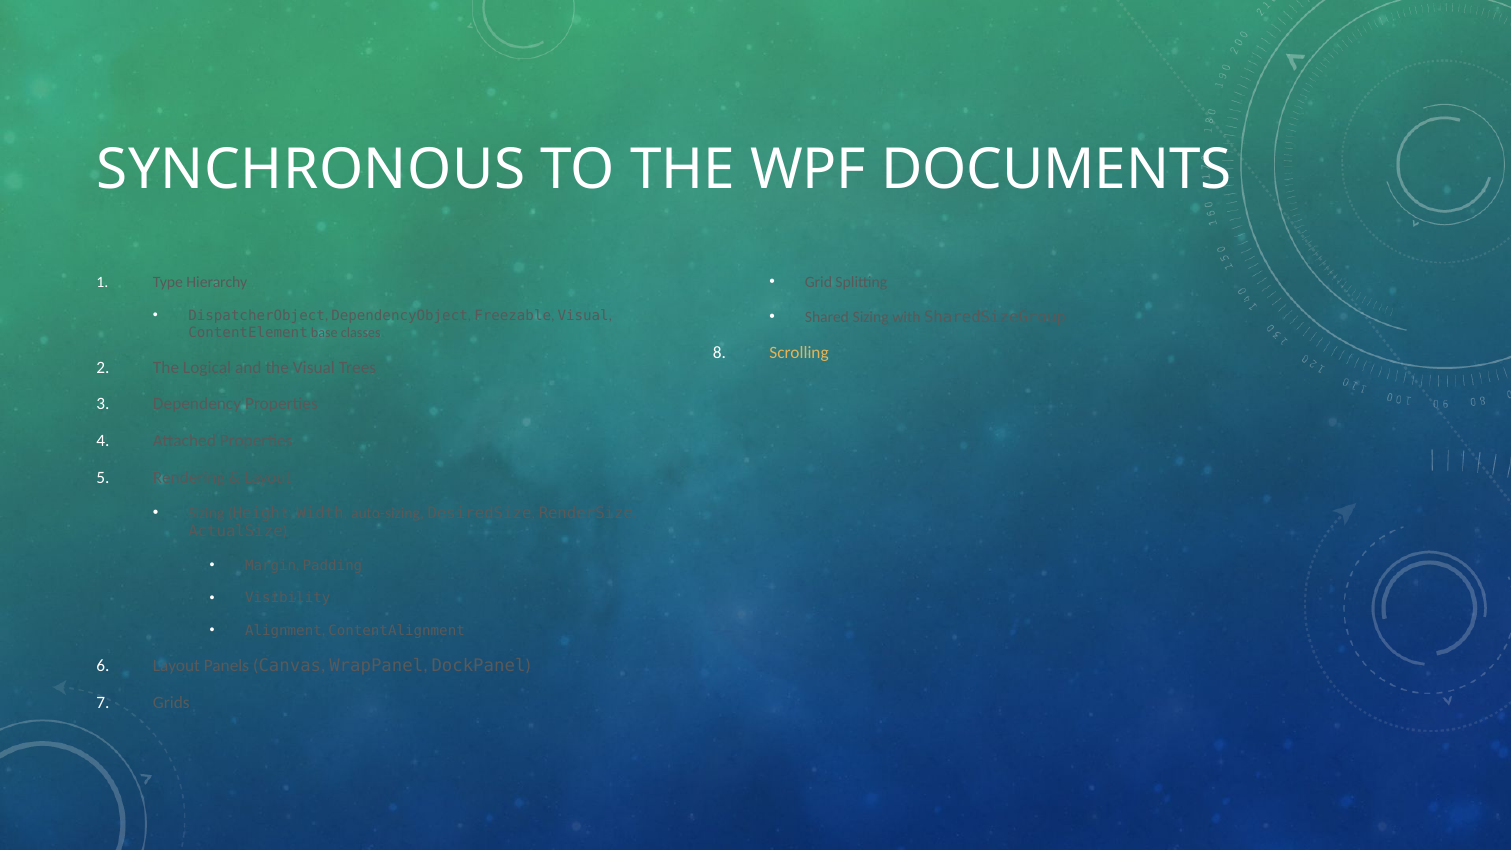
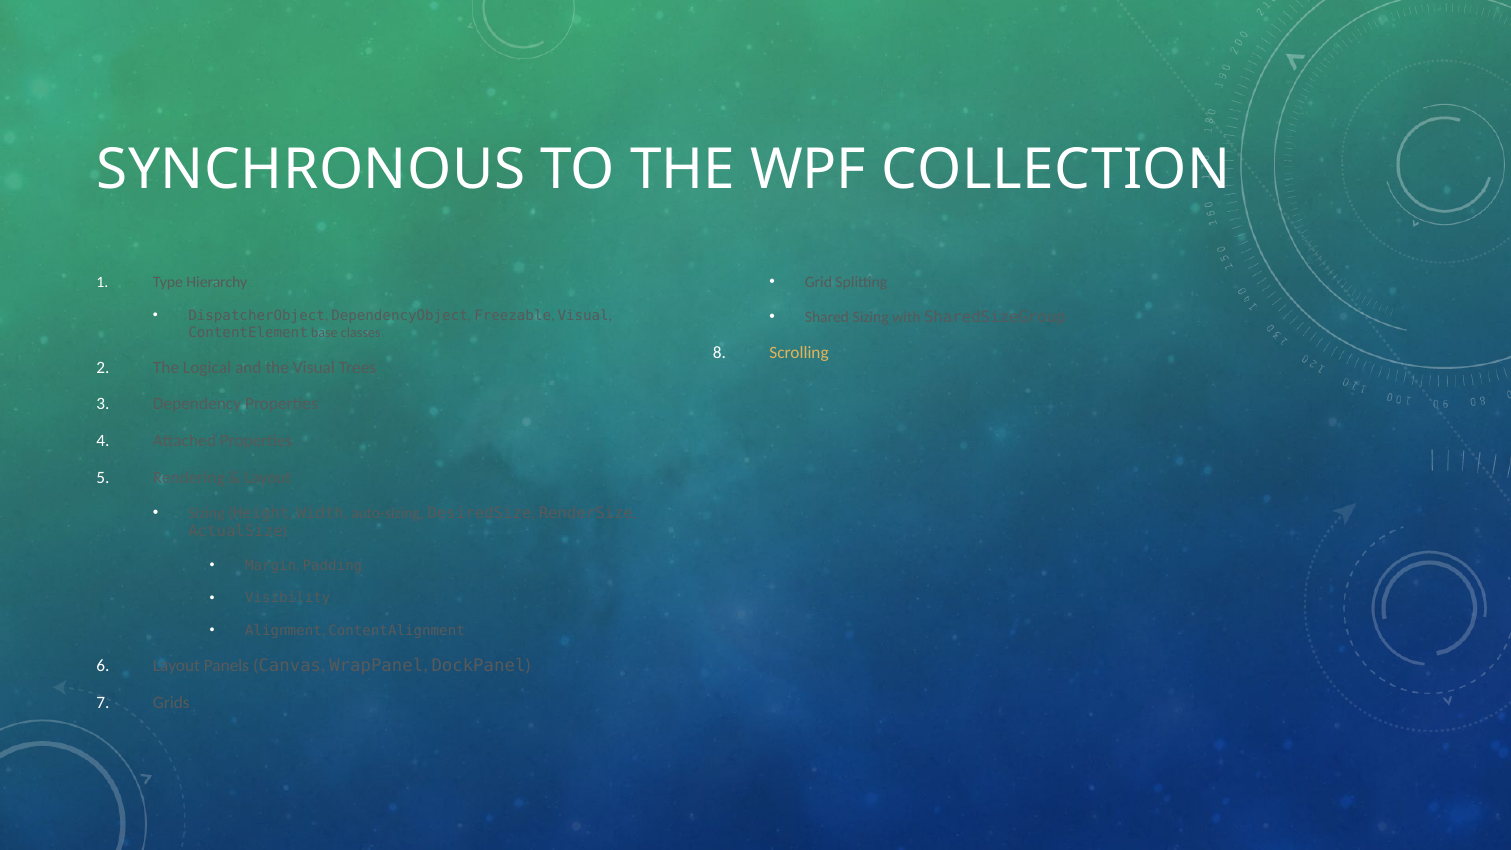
DOCUMENTS: DOCUMENTS -> COLLECTION (1056, 170)
